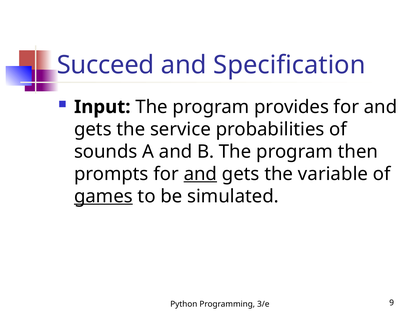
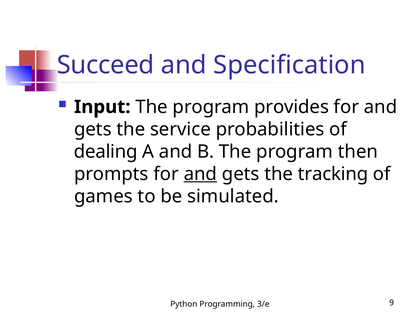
sounds: sounds -> dealing (106, 152)
variable: variable -> tracking (333, 174)
games underline: present -> none (103, 196)
